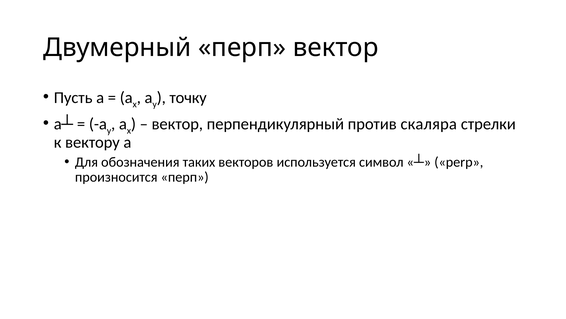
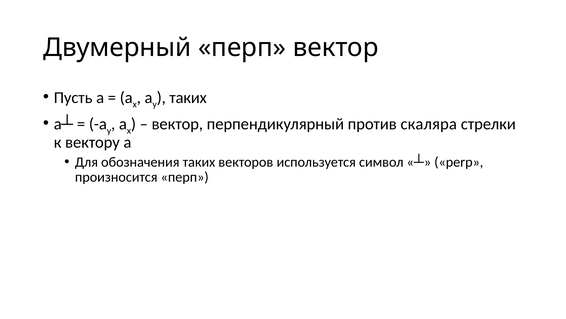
точку: точку -> таких (188, 98)
